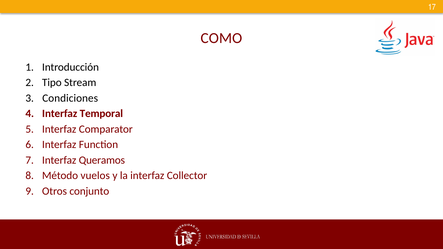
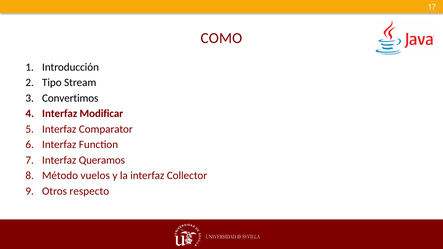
Condiciones: Condiciones -> Convertimos (70, 98)
Temporal: Temporal -> Modificar (101, 114)
conjunto: conjunto -> respecto (89, 191)
